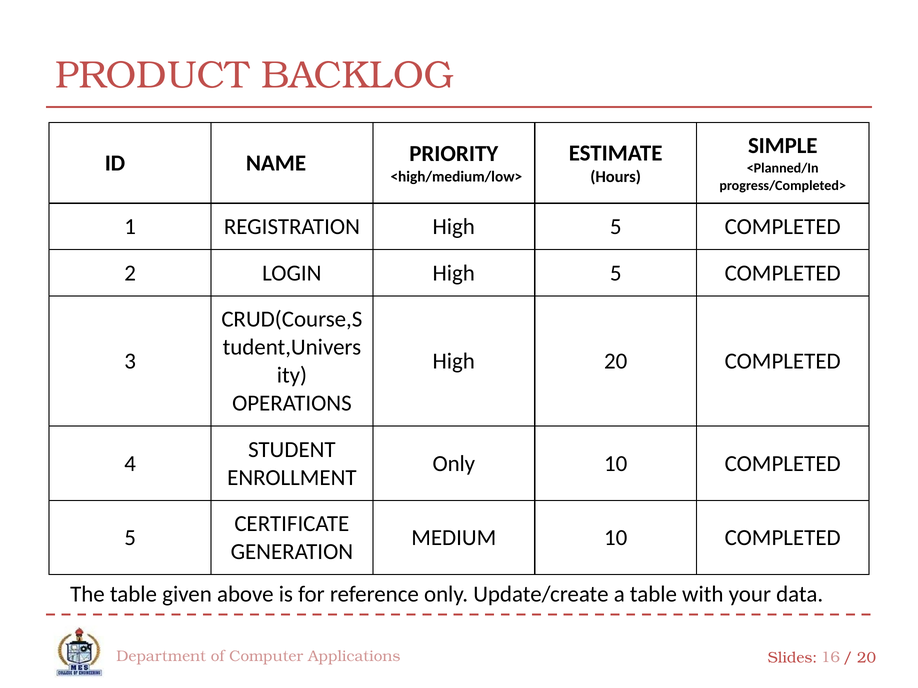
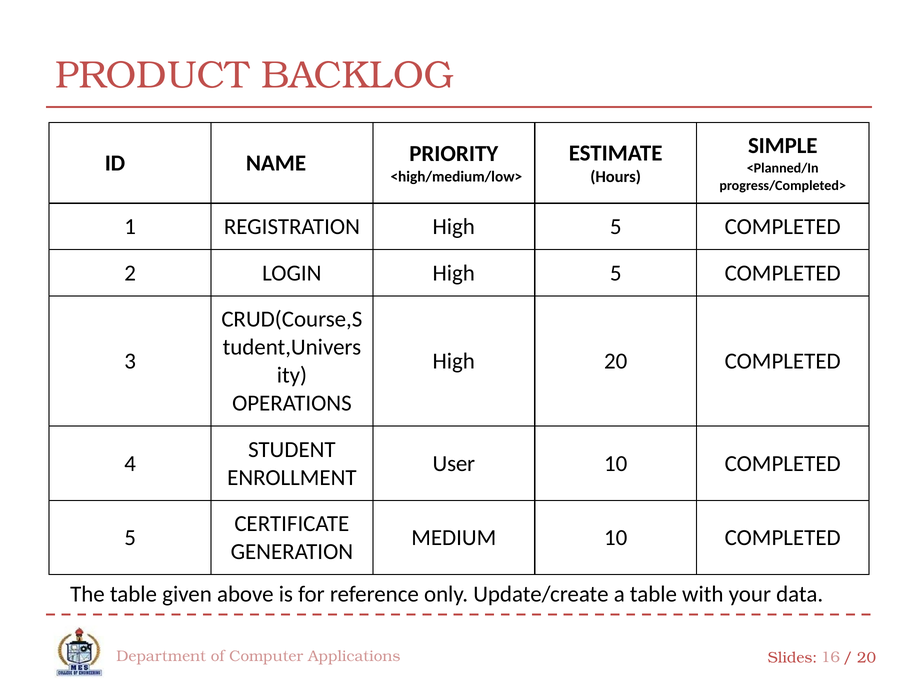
Only: Only -> User (454, 464)
